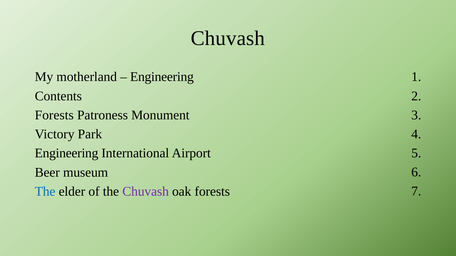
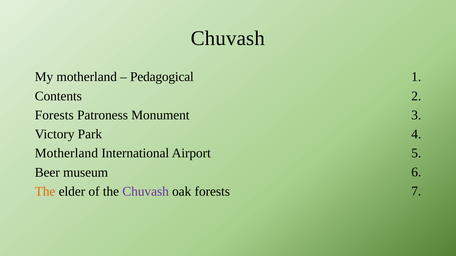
Engineering: Engineering -> Pedagogical (162, 77)
Engineering: Engineering -> Motherland (66, 154)
The colour: blue -> orange (45, 192)
